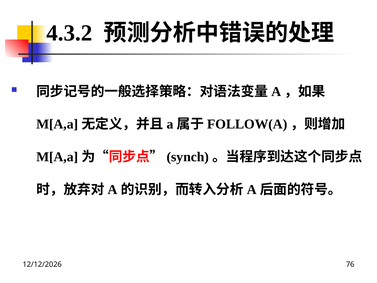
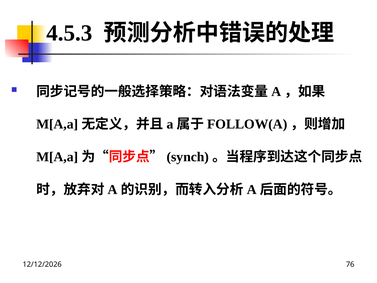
4.3.2: 4.3.2 -> 4.5.3 (69, 33)
